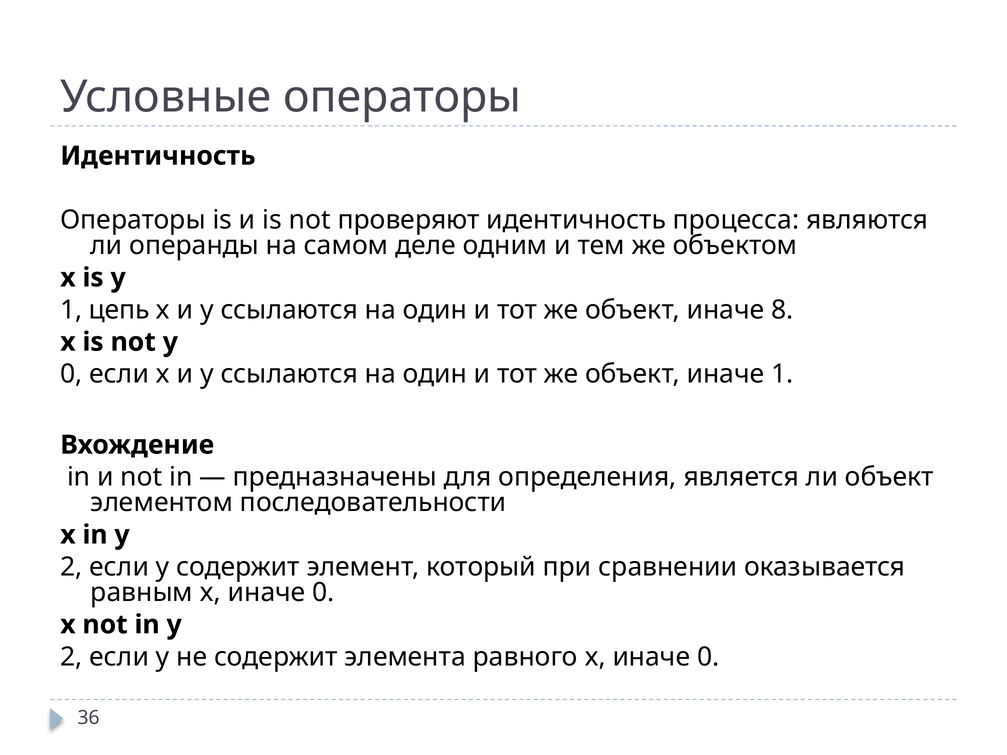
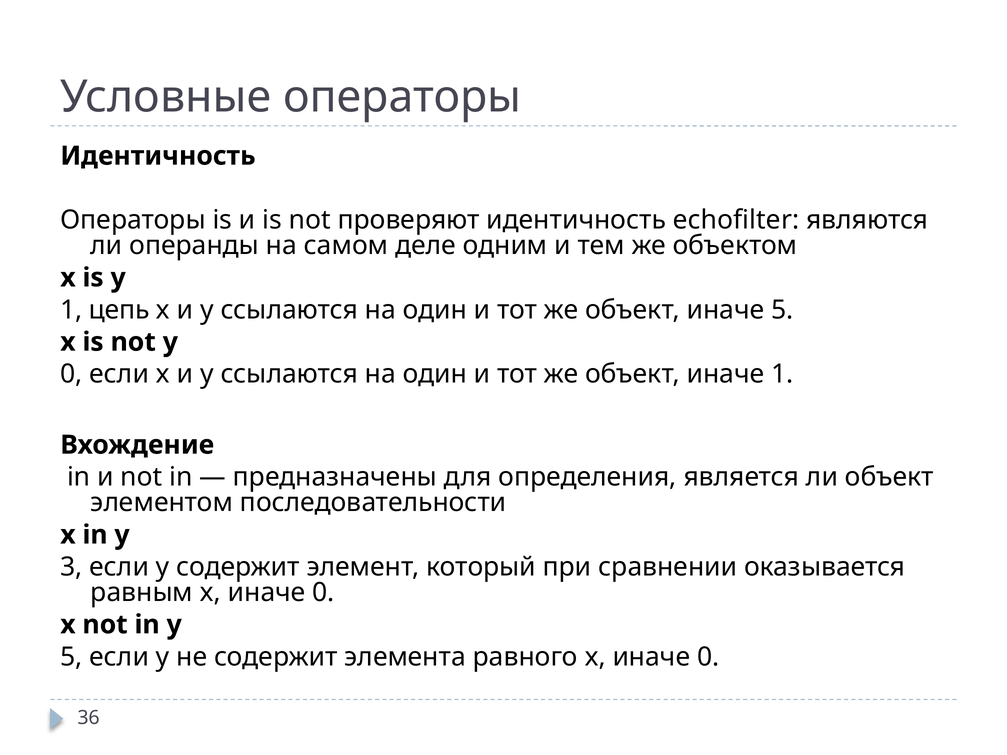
процесса: процесса -> echofilter (736, 220)
иначе 8: 8 -> 5 (782, 310)
2: 2 -> 3 (71, 567)
2: 2 -> 5 (71, 657)
